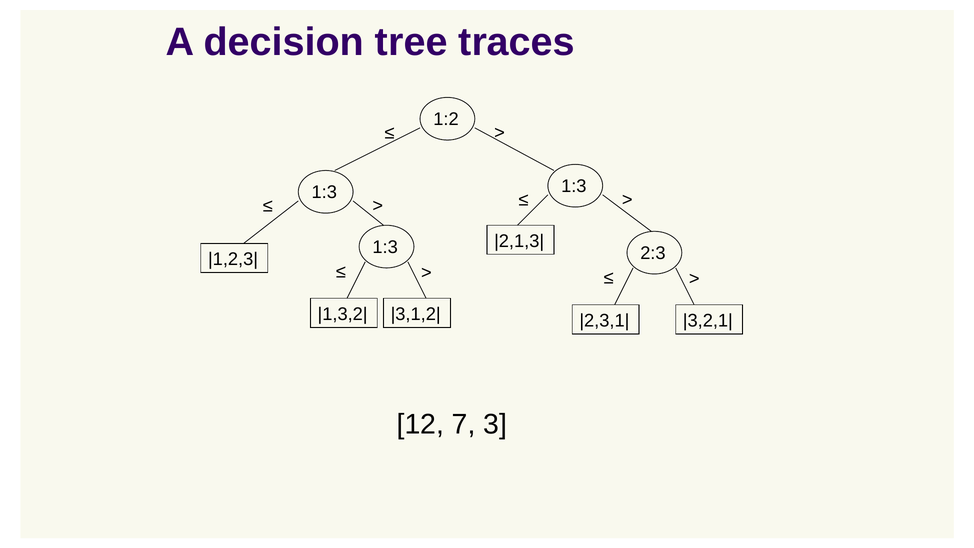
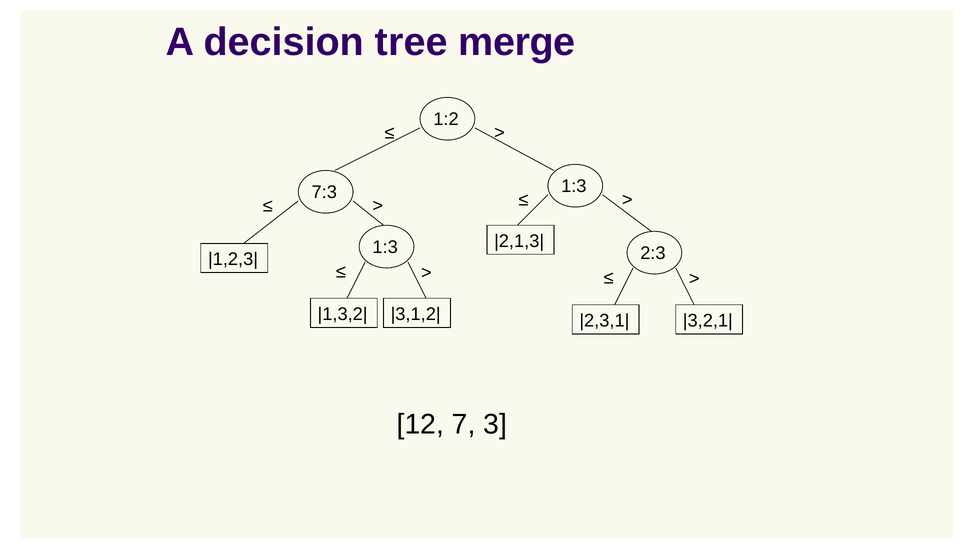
traces: traces -> merge (517, 42)
1:3: 1:3 -> 7:3 (324, 192)
